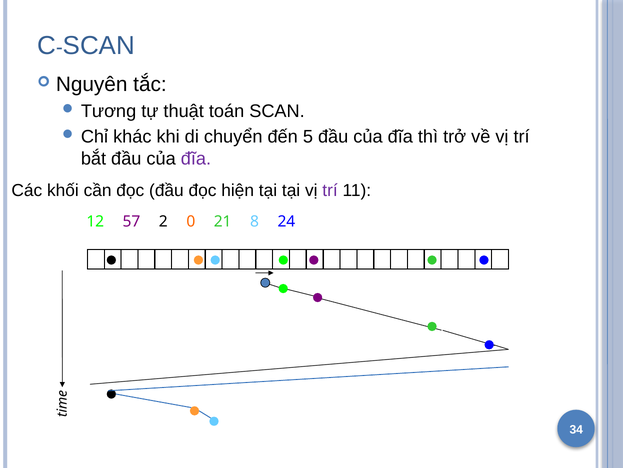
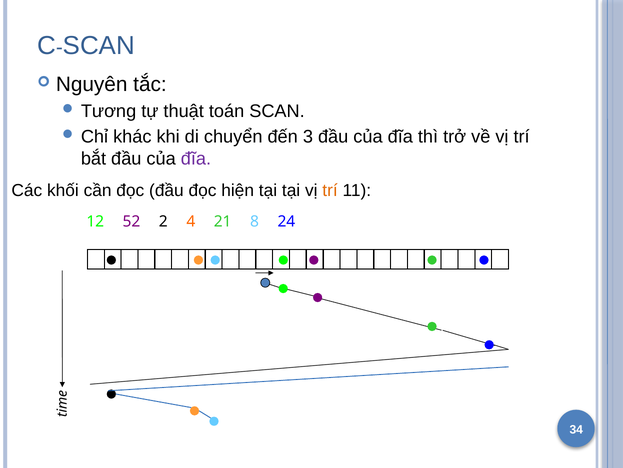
5: 5 -> 3 (308, 137)
trí colour: purple -> orange (330, 190)
57: 57 -> 52 (131, 221)
0: 0 -> 4 (191, 221)
